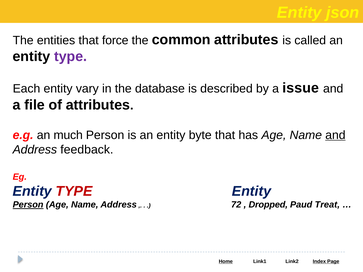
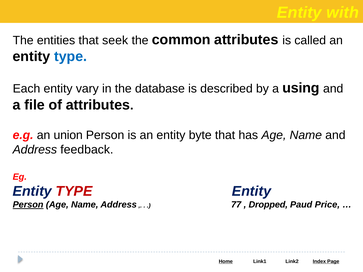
json: json -> with (343, 13)
force: force -> seek (115, 40)
type colour: purple -> blue (71, 57)
issue: issue -> using (301, 88)
much: much -> union (68, 135)
and underline: present -> none (335, 135)
72: 72 -> 77 (236, 205)
Treat: Treat -> Price (327, 205)
